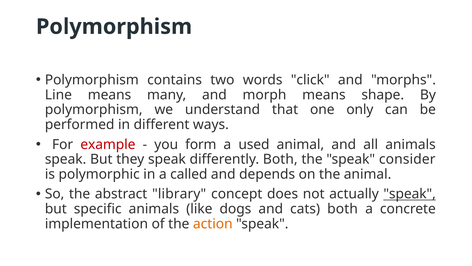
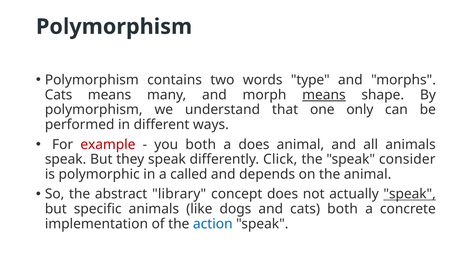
click: click -> type (310, 80)
Line: Line -> Cats (58, 95)
means underline: none -> present (324, 95)
you form: form -> both (201, 144)
a used: used -> does (254, 144)
differently Both: Both -> Click (280, 159)
action colour: orange -> blue (213, 223)
